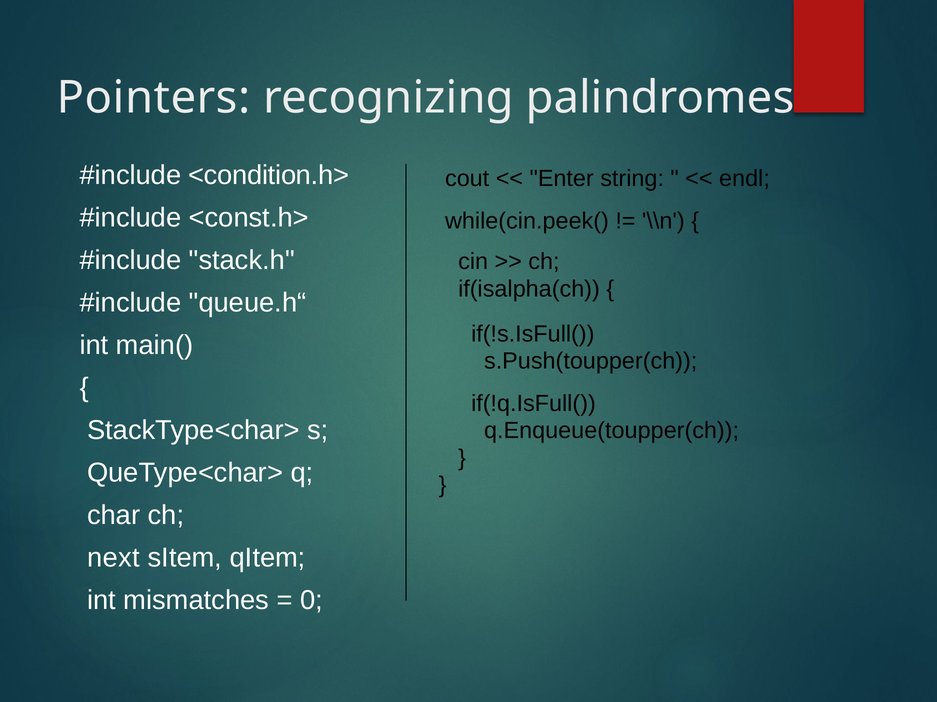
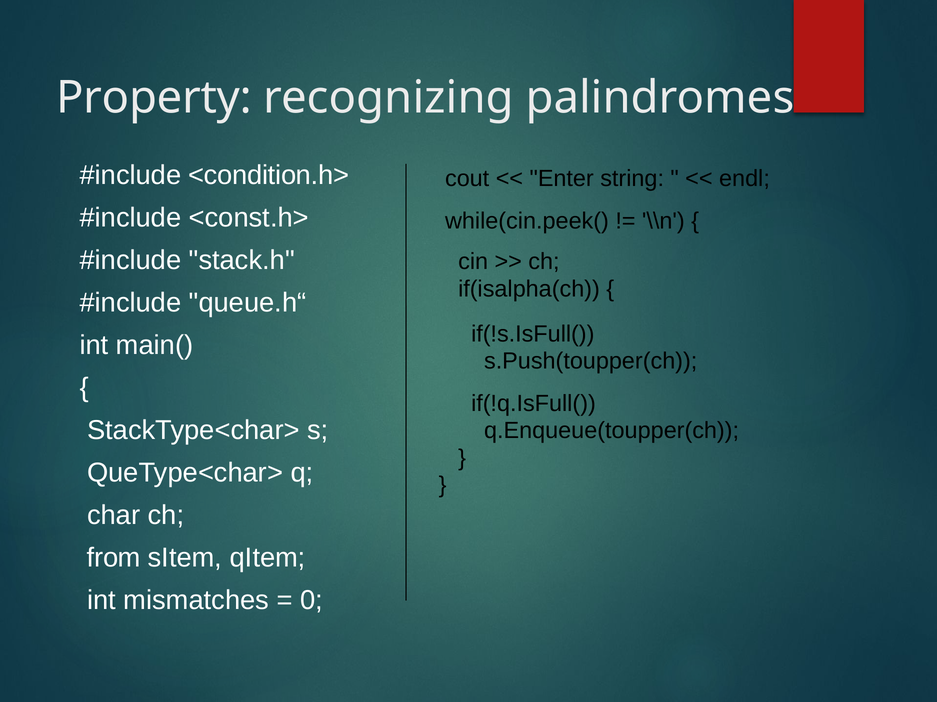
Pointers: Pointers -> Property (154, 98)
next: next -> from (114, 558)
